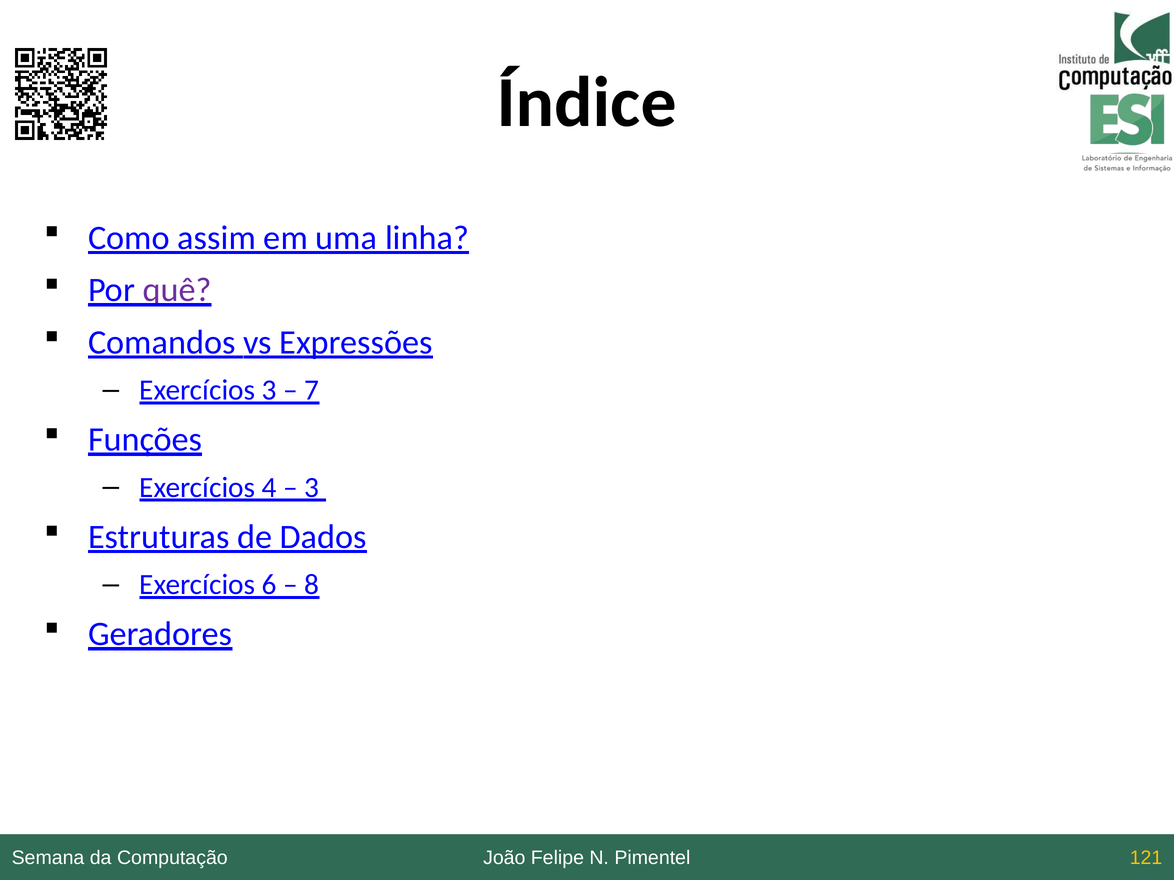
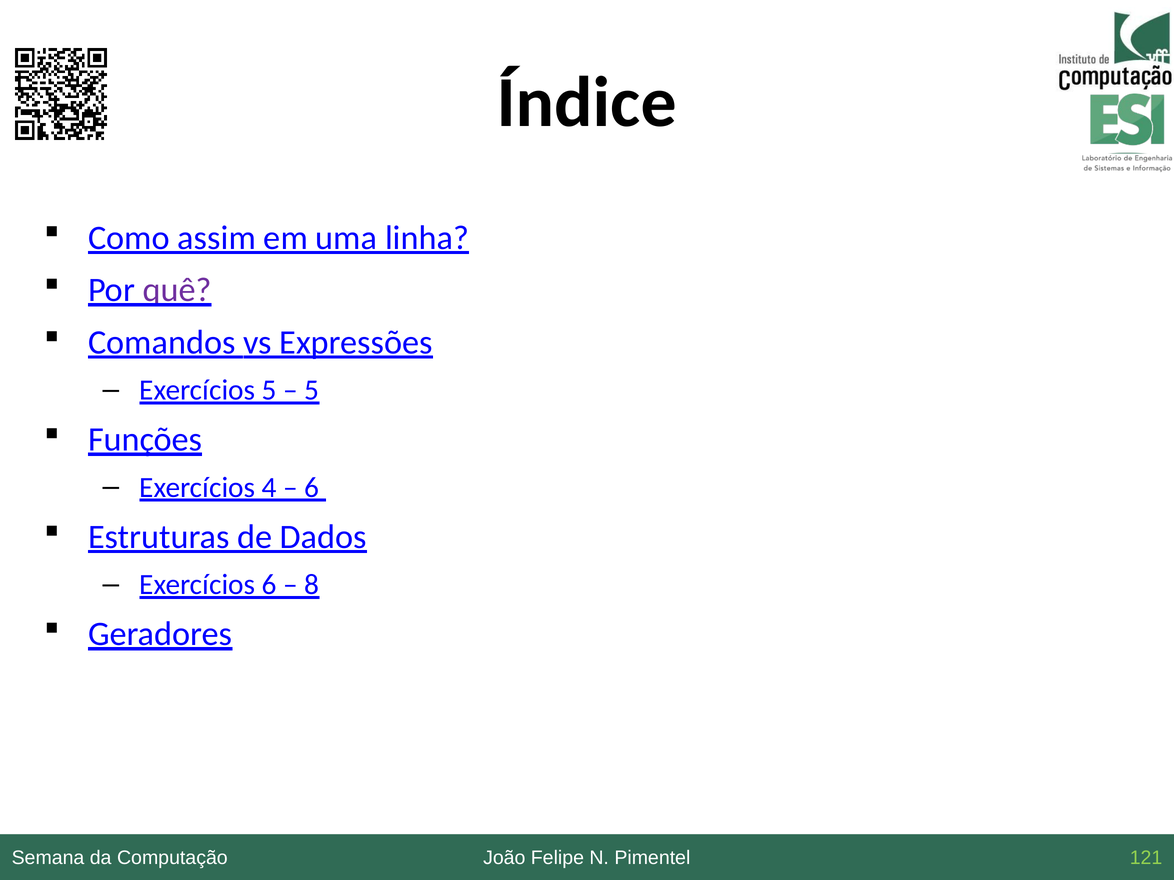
Exercícios 3: 3 -> 5 (269, 390)
7: 7 -> 5 (312, 390)
3: 3 -> 6 (312, 488)
121 colour: yellow -> light green (1146, 858)
